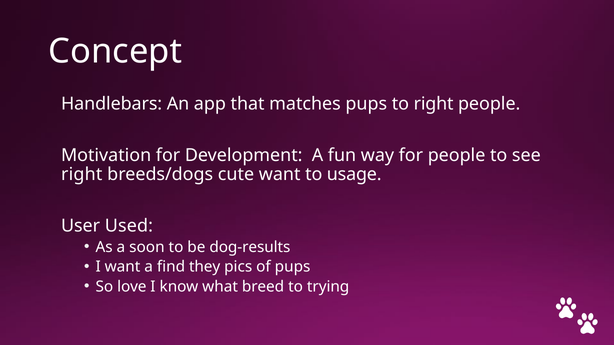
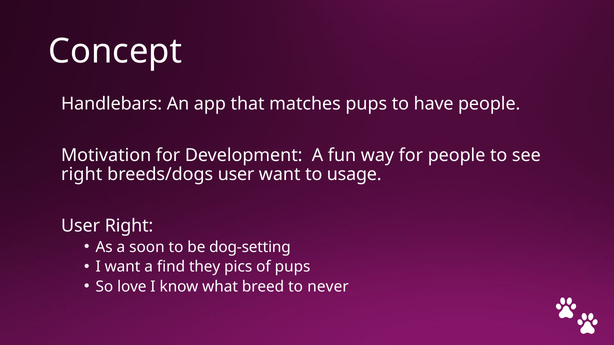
to right: right -> have (434, 104)
breeds/dogs cute: cute -> user (236, 175)
User Used: Used -> Right (129, 226)
dog-results: dog-results -> dog-setting (250, 247)
trying: trying -> never (328, 287)
